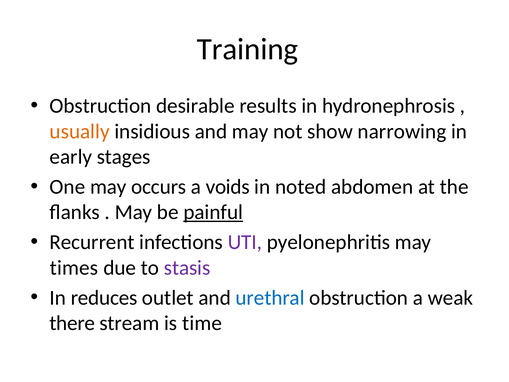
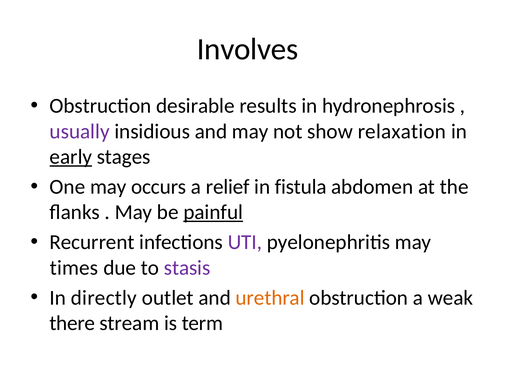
Training: Training -> Involves (248, 49)
usually colour: orange -> purple (80, 131)
narrowing: narrowing -> relaxation (402, 131)
early underline: none -> present (71, 157)
voids: voids -> relief (228, 187)
noted: noted -> fistula (301, 187)
reduces: reduces -> directly (104, 298)
urethral colour: blue -> orange (270, 298)
time: time -> term (202, 323)
